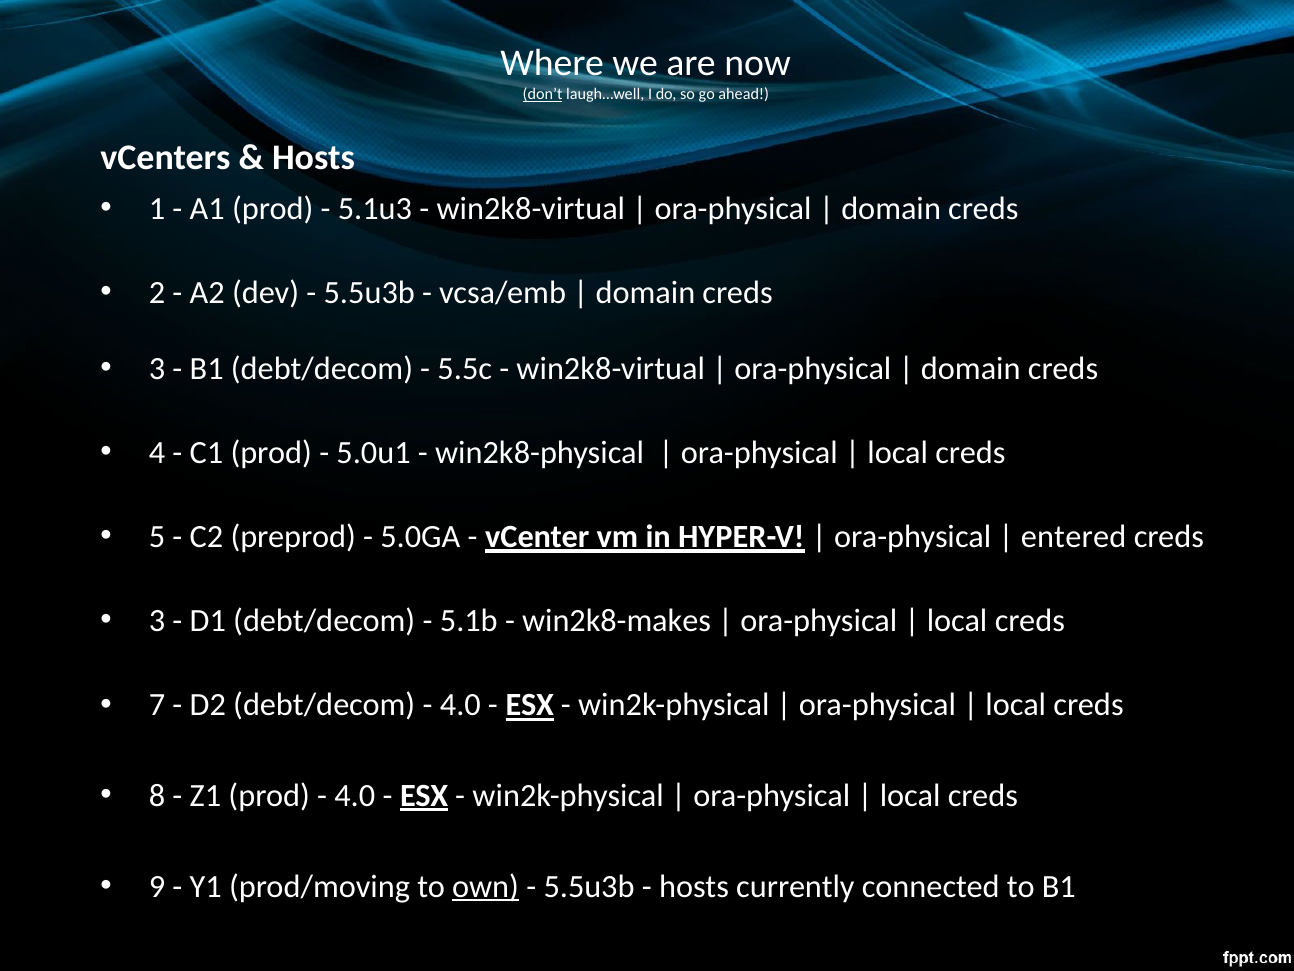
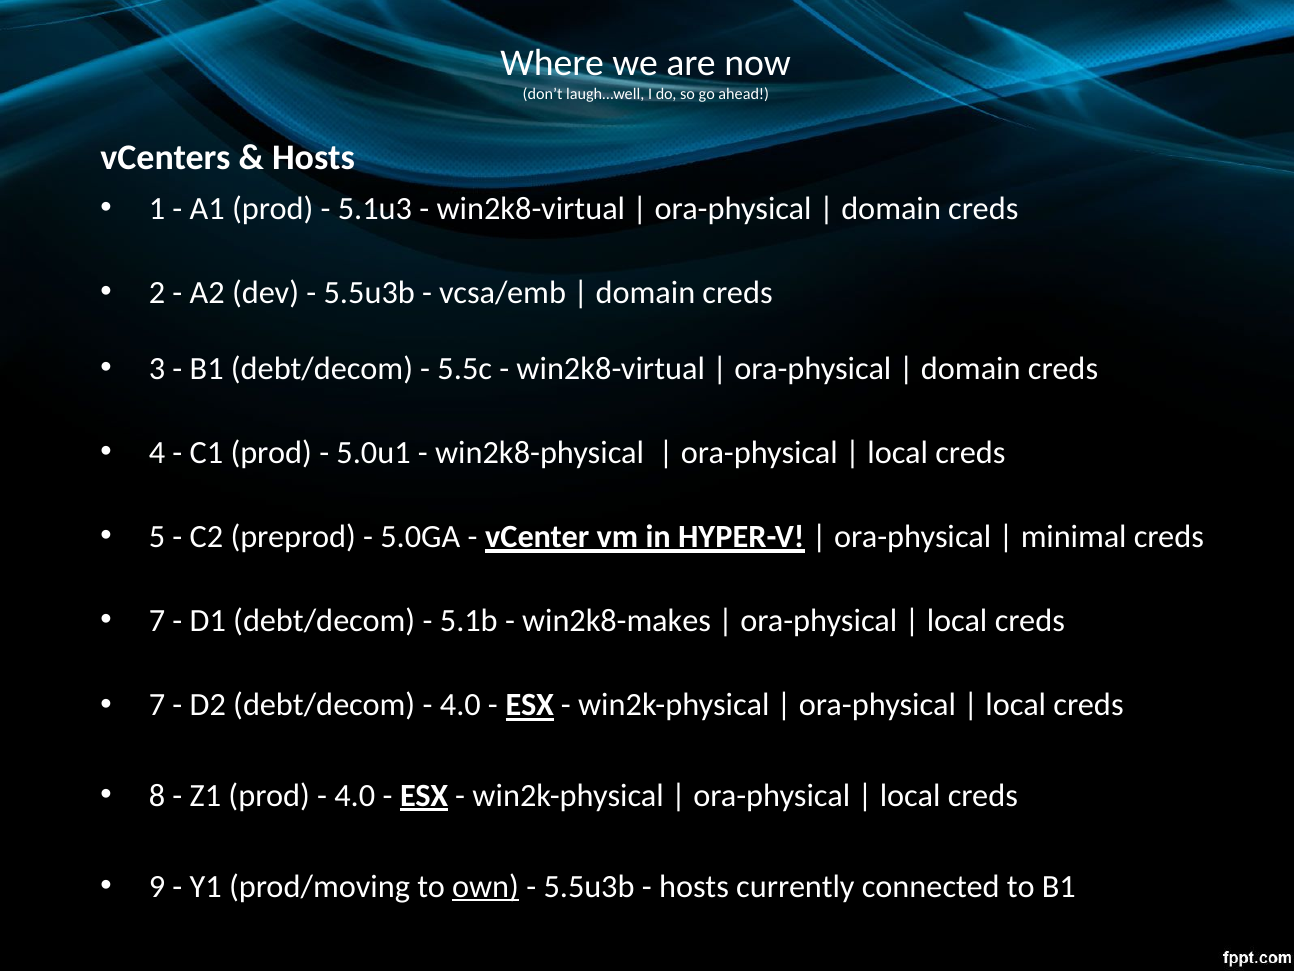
don’t underline: present -> none (543, 94)
entered: entered -> minimal (1074, 537)
3: 3 -> 7 (157, 621)
